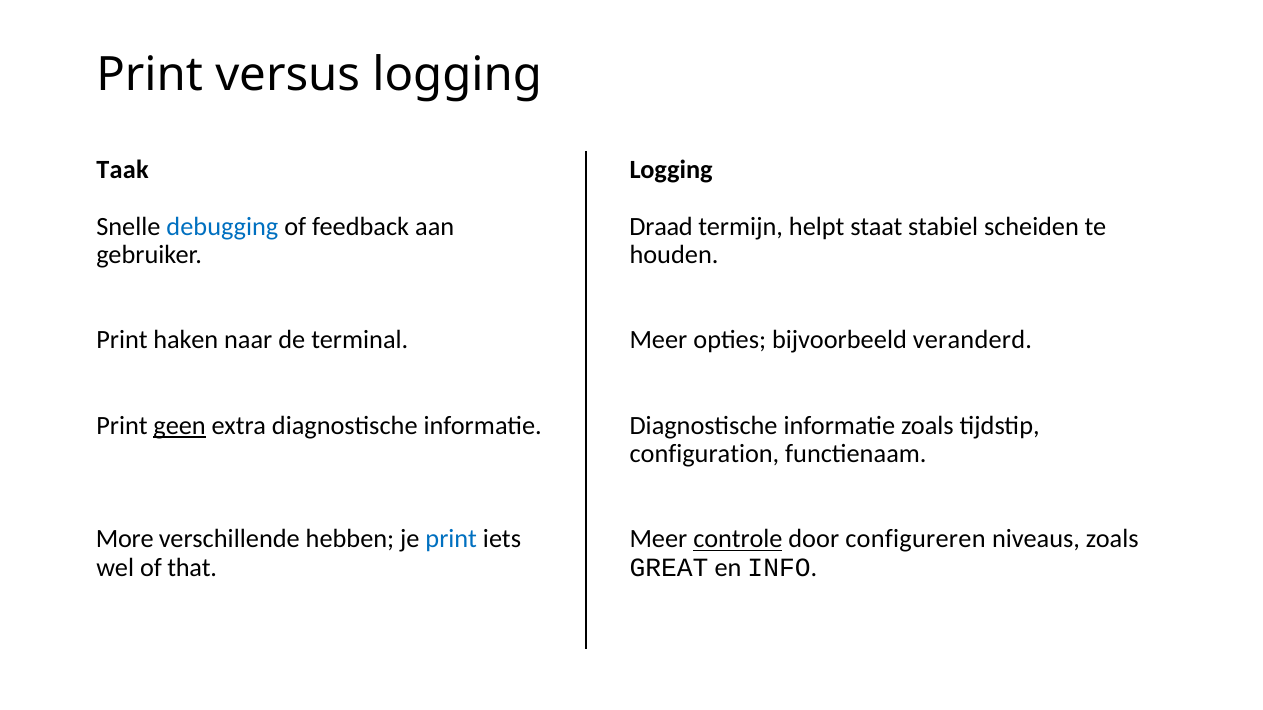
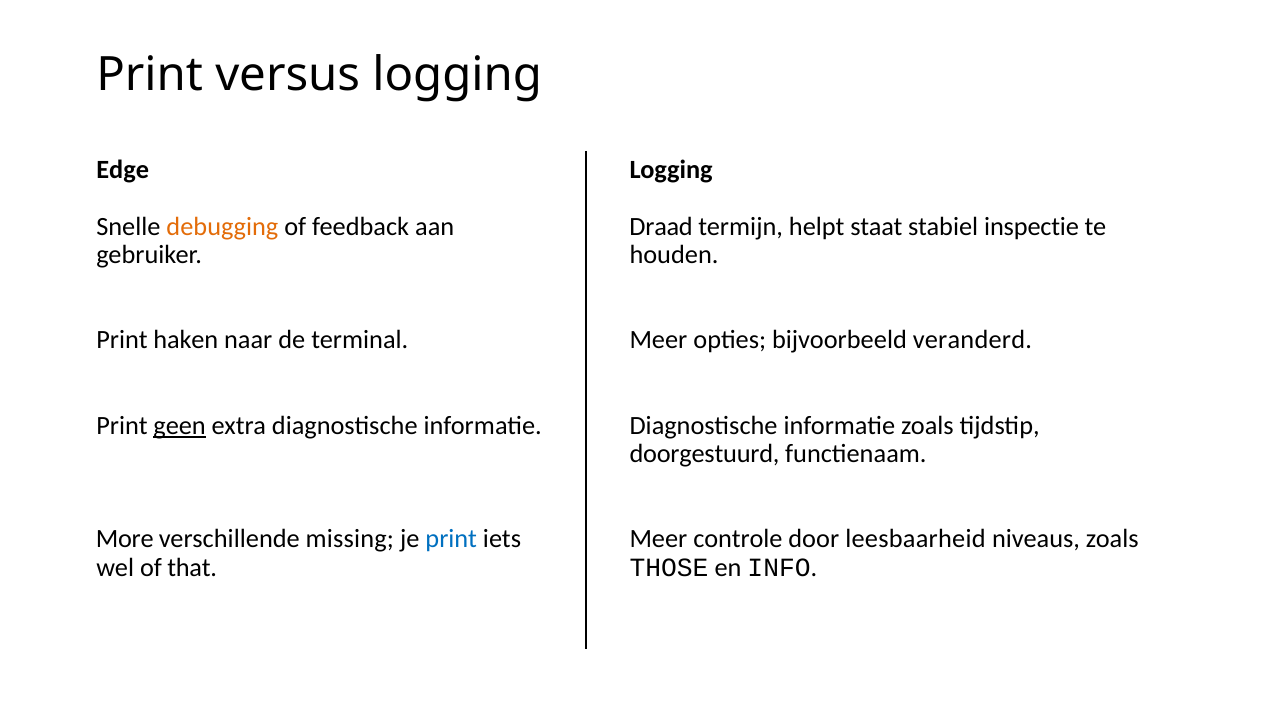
Taak: Taak -> Edge (123, 170)
debugging colour: blue -> orange (222, 227)
scheiden: scheiden -> inspectie (1032, 227)
configuration: configuration -> doorgestuurd (705, 454)
hebben: hebben -> missing (350, 540)
controle underline: present -> none (738, 540)
configureren: configureren -> leesbaarheid (915, 540)
GREAT: GREAT -> THOSE (669, 568)
